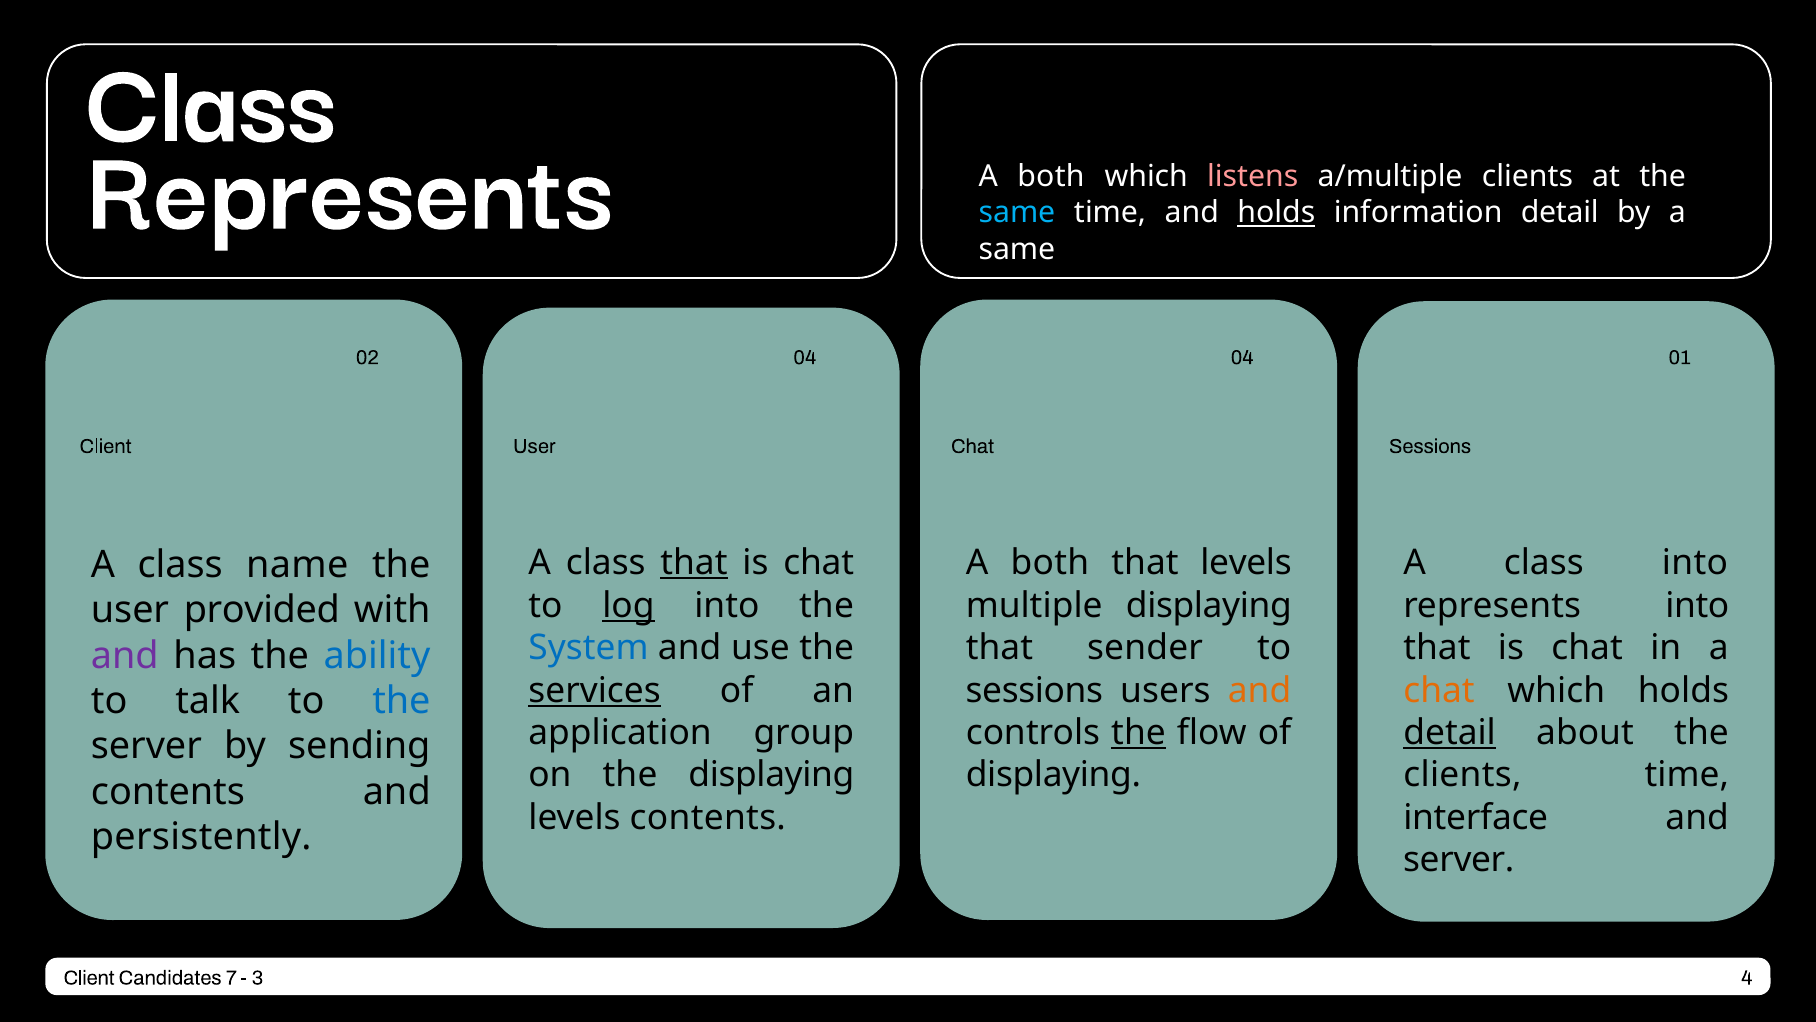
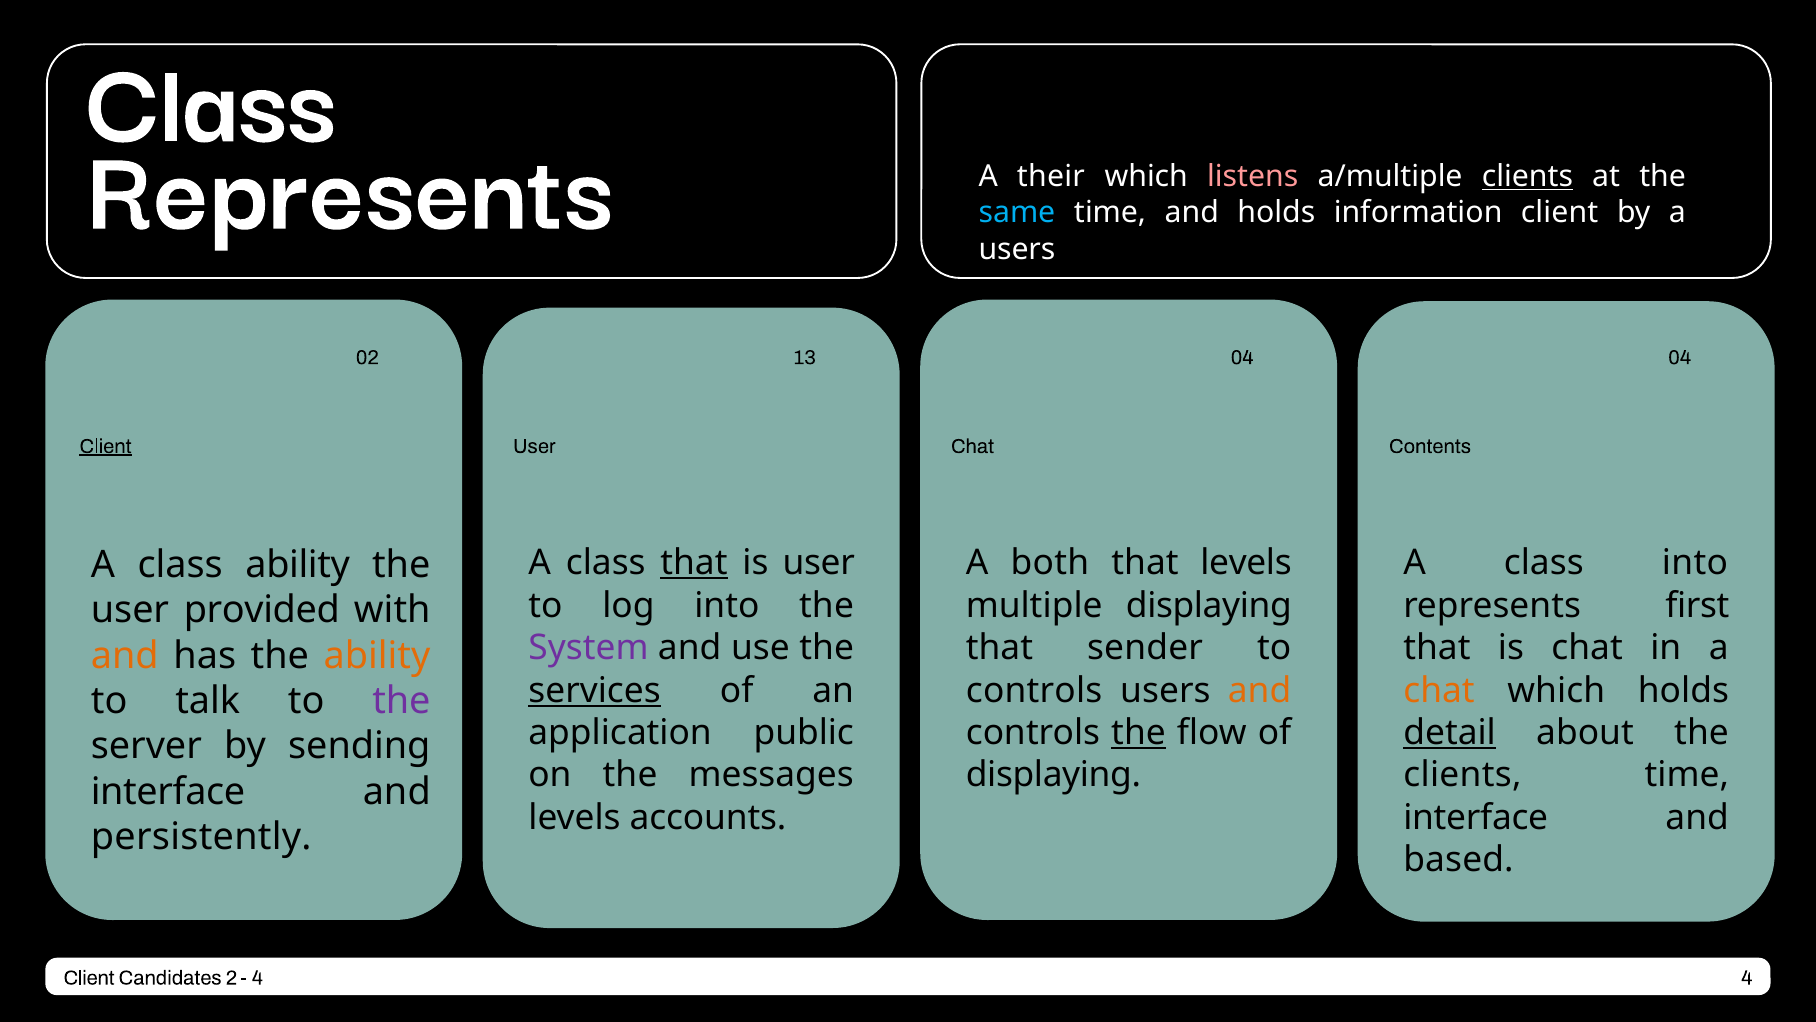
both: both -> their (1051, 176)
clients underline: none -> present (1527, 176)
holds underline: present -> none (1276, 213)
information detail: detail -> client (1560, 213)
same: same -> users (1017, 249)
02 04: 04 -> 13 (805, 357)
04 01: 01 -> 04 (1680, 357)
Client underline: none -> present (106, 446)
Chat Sessions: Sessions -> Contents (1430, 446)
chat: chat -> user (819, 563)
class name: name -> ability (298, 565)
log underline: present -> none (628, 605)
represents into: into -> first (1697, 605)
System colour: blue -> purple (588, 648)
and colour: purple -> orange (125, 655)
ability colour: blue -> orange (377, 655)
sessions: sessions -> controls (1034, 690)
the colour: blue -> purple (401, 701)
group: group -> public (804, 732)
the displaying: displaying -> messages (771, 775)
contents: contents -> interface (168, 792)
levels contents: contents -> accounts (708, 817)
server: server -> based (1459, 860)
7: 7 -> 2 (231, 977)
3: 3 -> 4 (257, 977)
